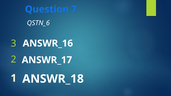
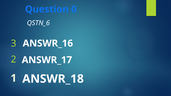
7: 7 -> 0 (74, 9)
